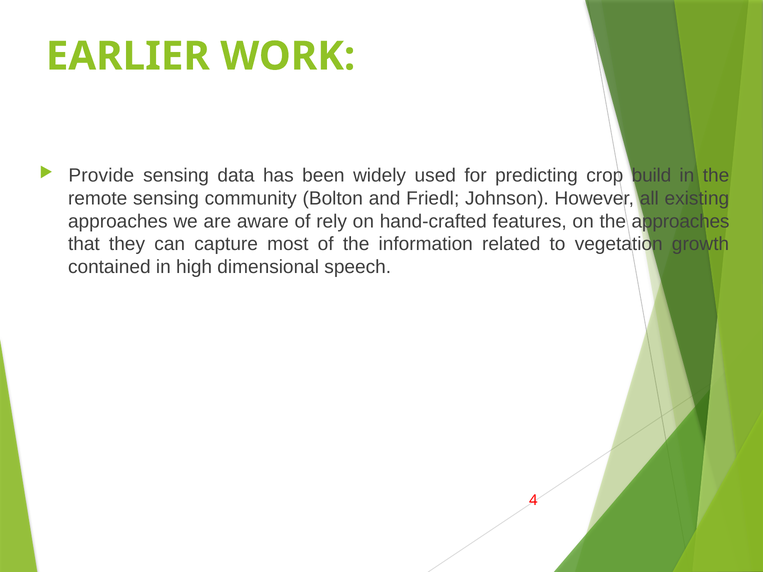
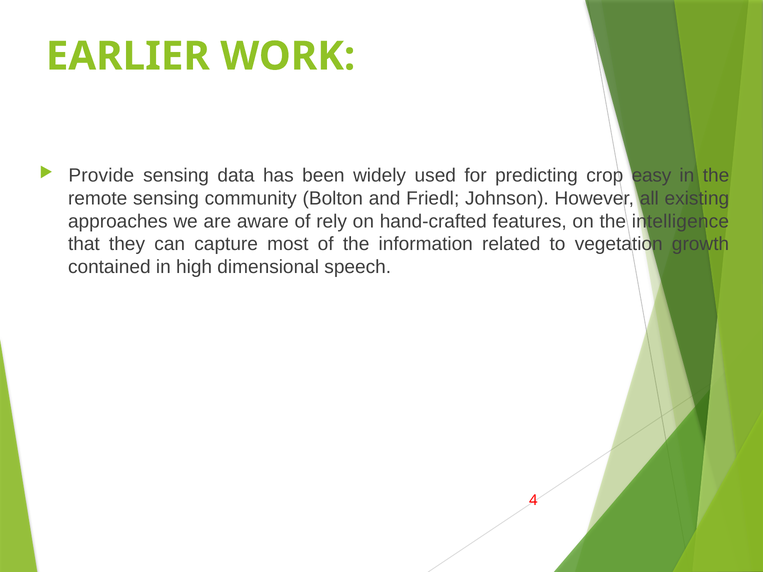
build: build -> easy (652, 176)
the approaches: approaches -> intelligence (680, 221)
